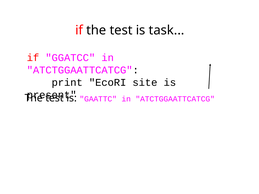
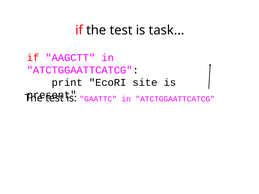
GGATCC: GGATCC -> AAGCTT (70, 58)
